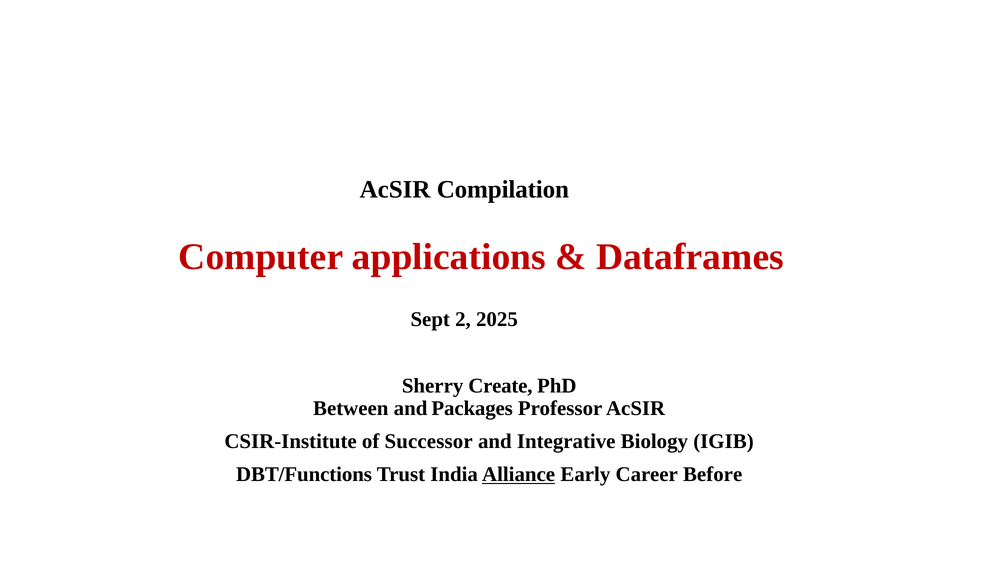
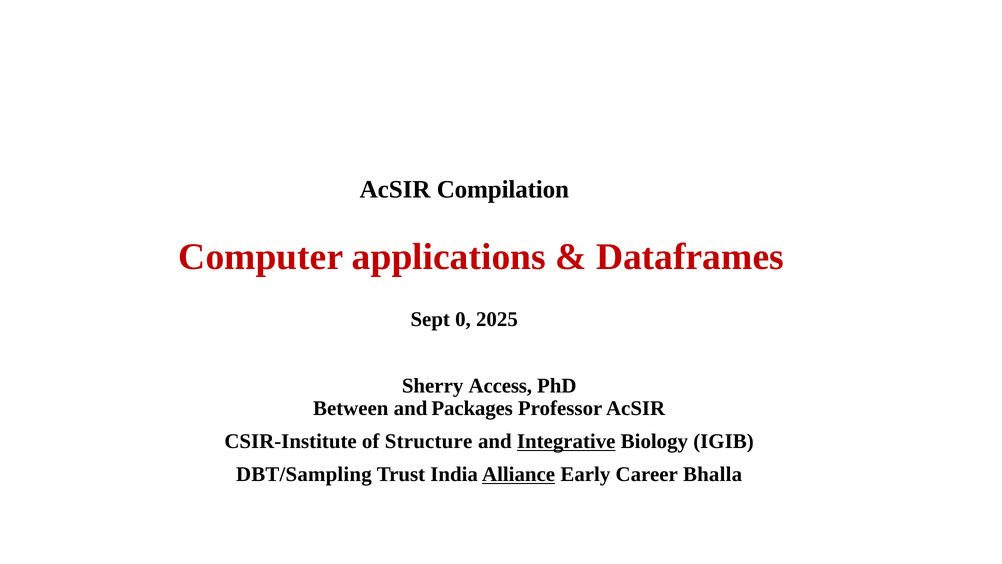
2: 2 -> 0 (463, 319)
Create: Create -> Access (500, 386)
Successor: Successor -> Structure (429, 441)
Integrative underline: none -> present (566, 441)
DBT/Functions: DBT/Functions -> DBT/Sampling (304, 474)
Before: Before -> Bhalla (713, 474)
